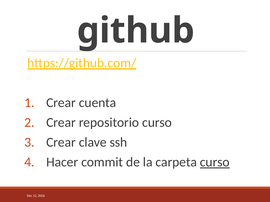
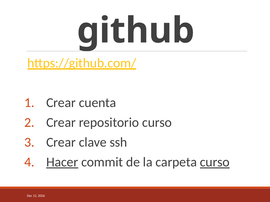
Hacer underline: none -> present (62, 163)
